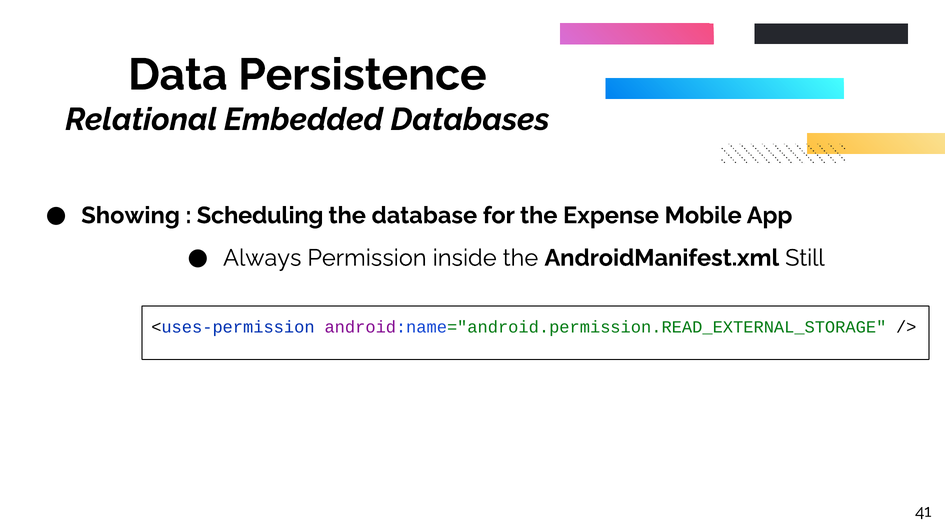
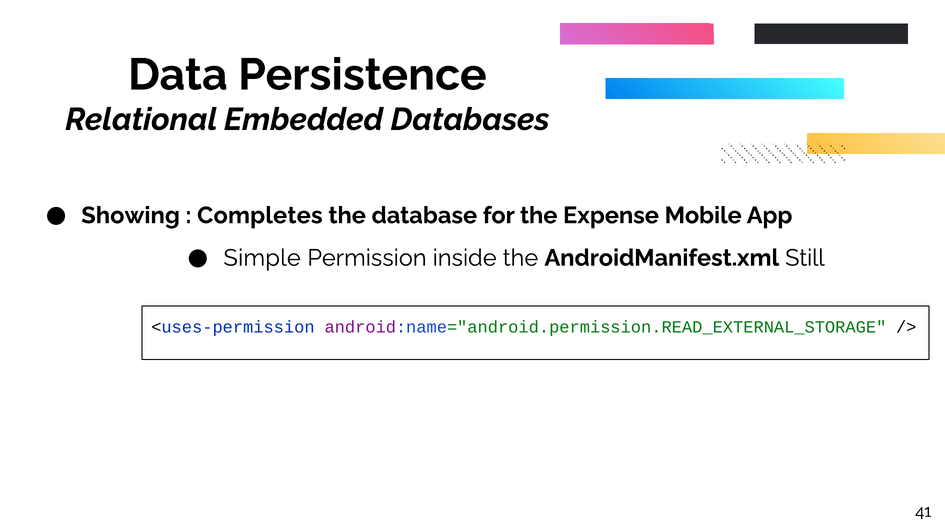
Scheduling: Scheduling -> Completes (260, 216)
Always: Always -> Simple (262, 258)
